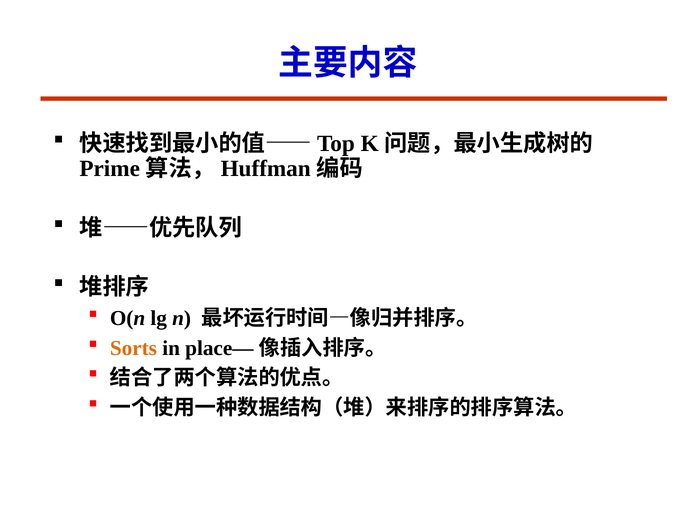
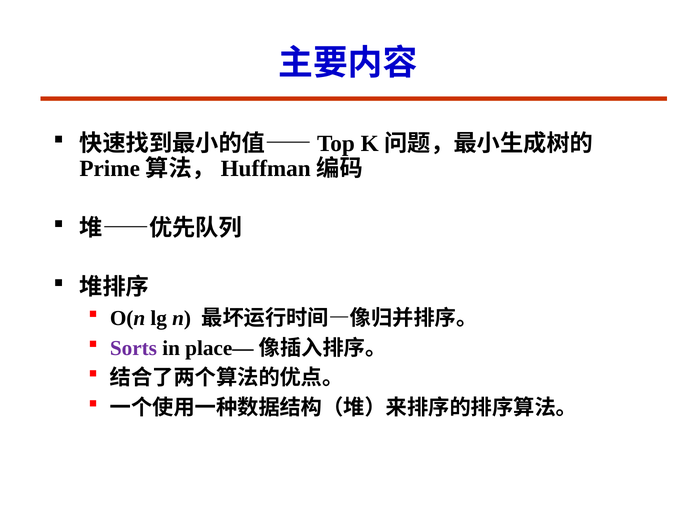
Sorts colour: orange -> purple (133, 348)
